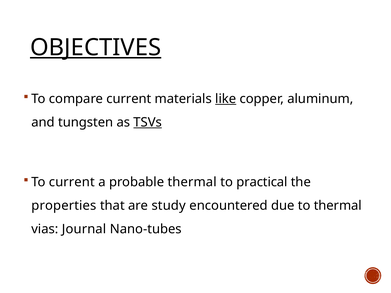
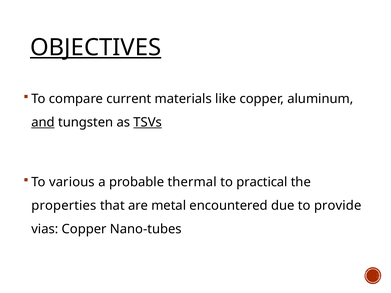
like underline: present -> none (226, 99)
and underline: none -> present (43, 122)
To current: current -> various (72, 182)
study: study -> metal (169, 206)
to thermal: thermal -> provide (338, 206)
vias Journal: Journal -> Copper (84, 229)
